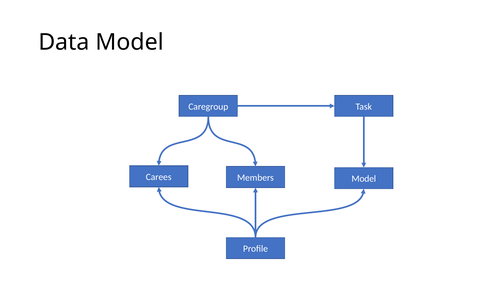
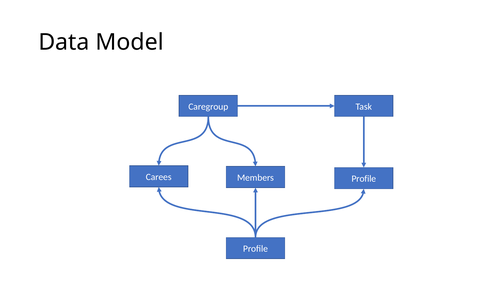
Model: Model -> Profile (364, 179)
